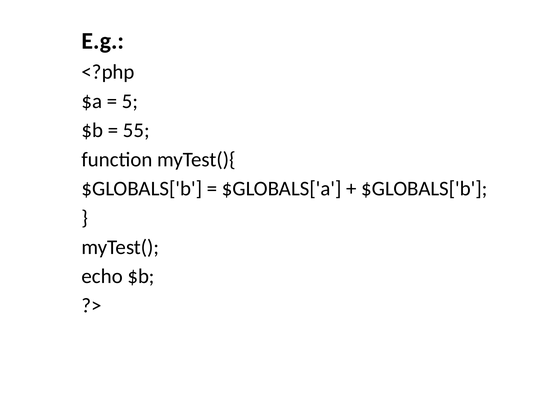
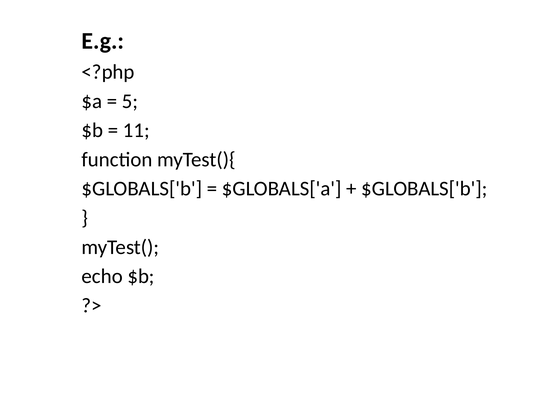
55: 55 -> 11 (136, 130)
